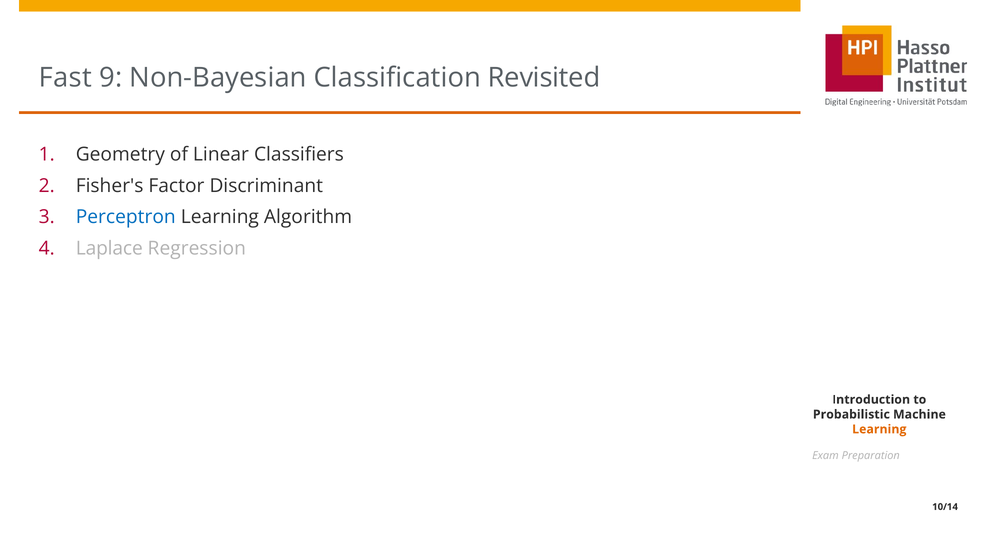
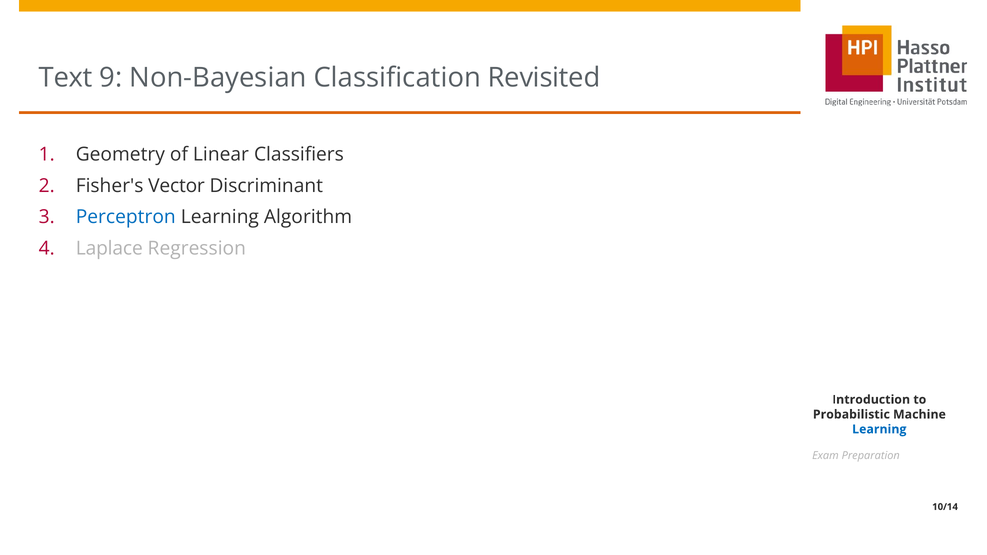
Fast: Fast -> Text (66, 78)
Factor: Factor -> Vector (177, 186)
Learning colour: orange -> blue (879, 429)
